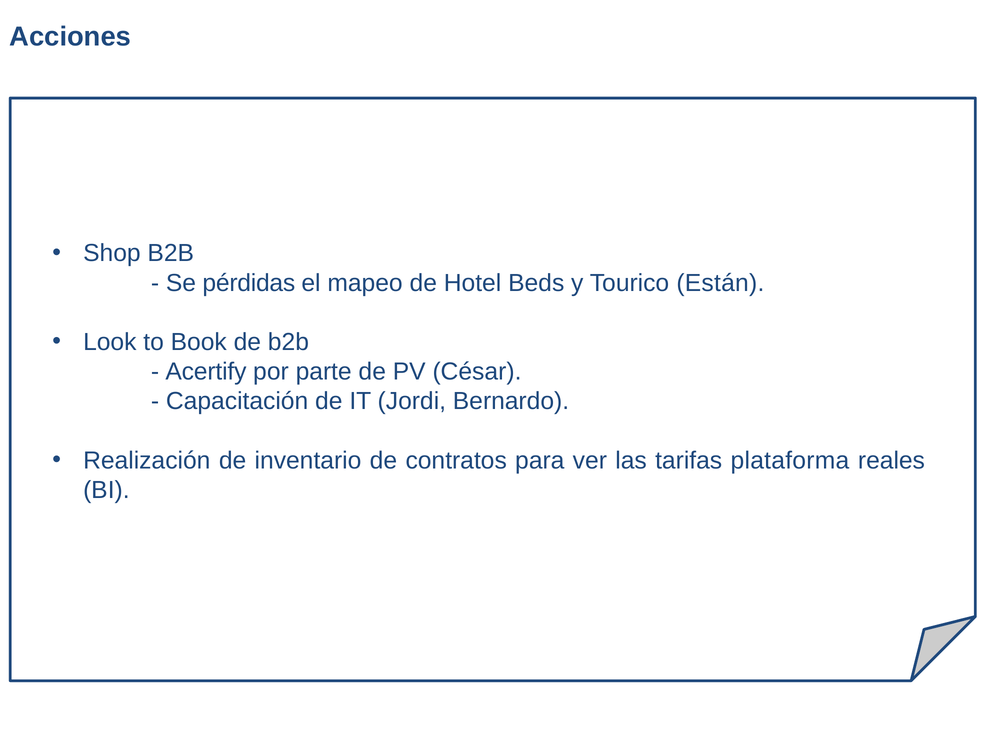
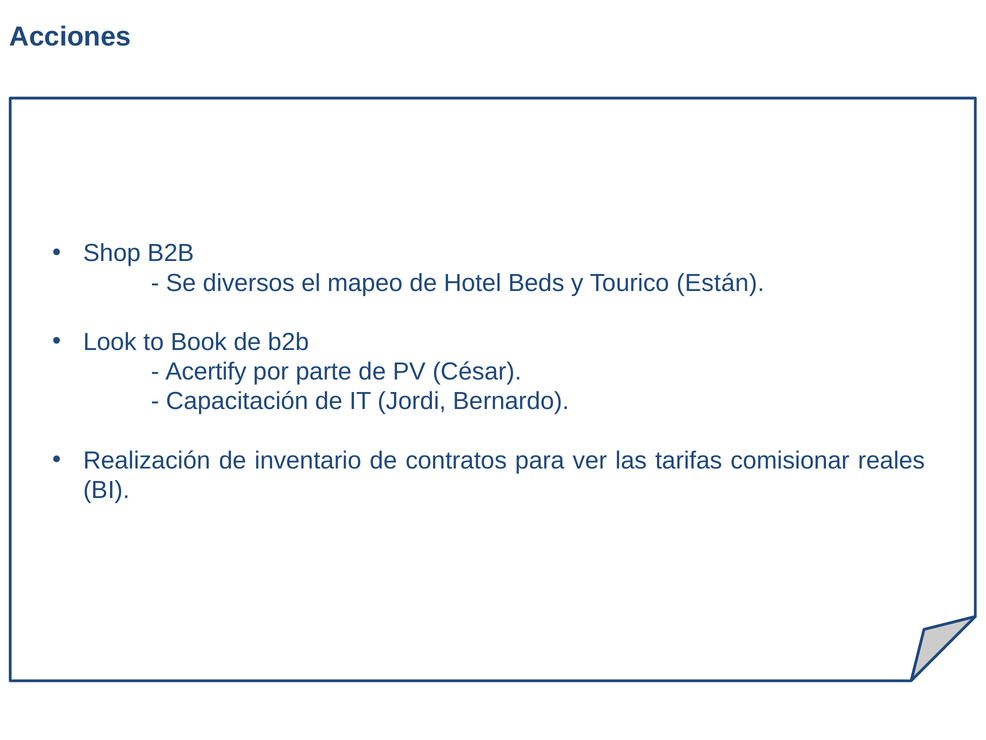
pérdidas: pérdidas -> diversos (249, 283)
plataforma: plataforma -> comisionar (790, 460)
